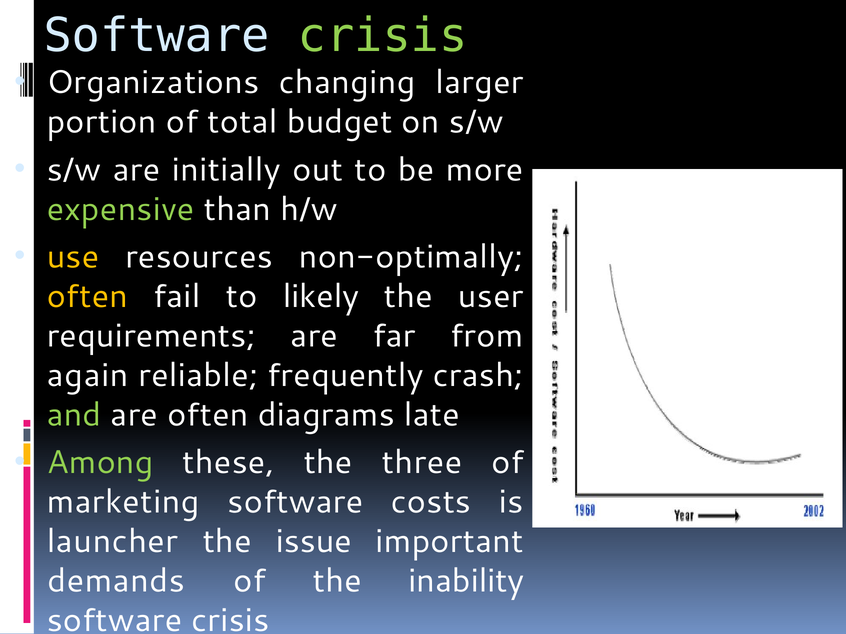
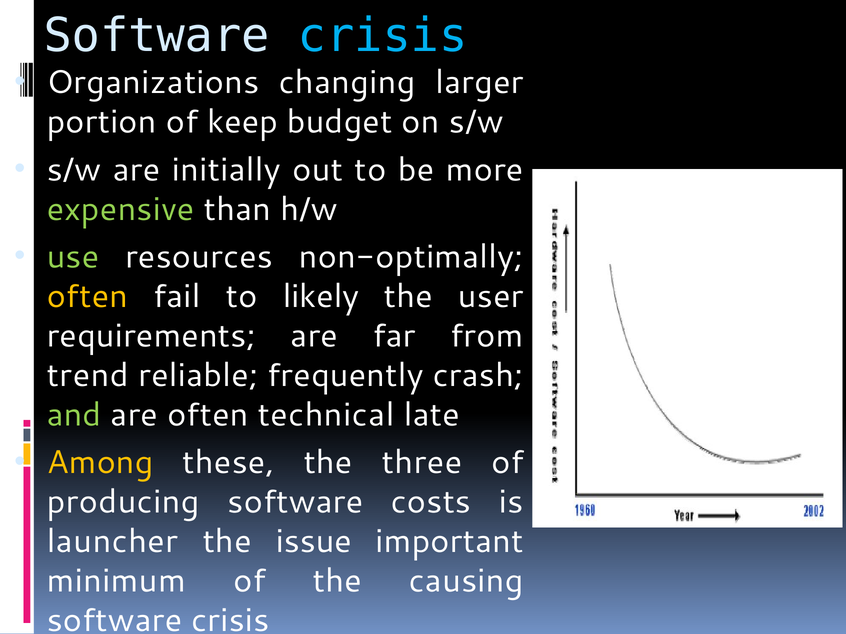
crisis colour: light green -> light blue (383, 36)
total: total -> keep (243, 122)
use colour: yellow -> light green (73, 257)
again: again -> trend (88, 376)
diagrams: diagrams -> technical (326, 415)
Among colour: light green -> yellow (100, 463)
marketing: marketing -> producing (123, 502)
demands: demands -> minimum (116, 581)
inability: inability -> causing (466, 581)
